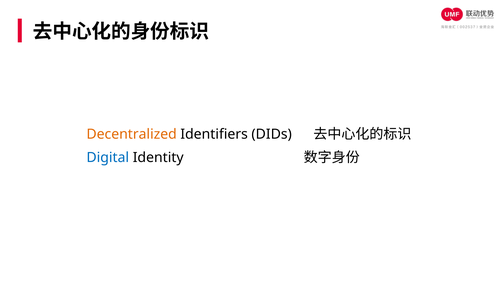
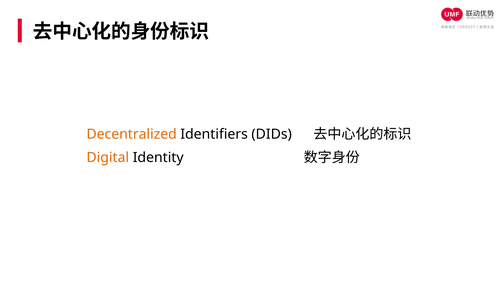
Digital colour: blue -> orange (108, 158)
